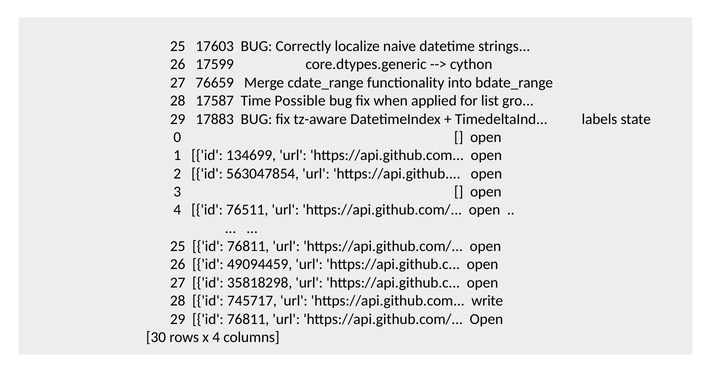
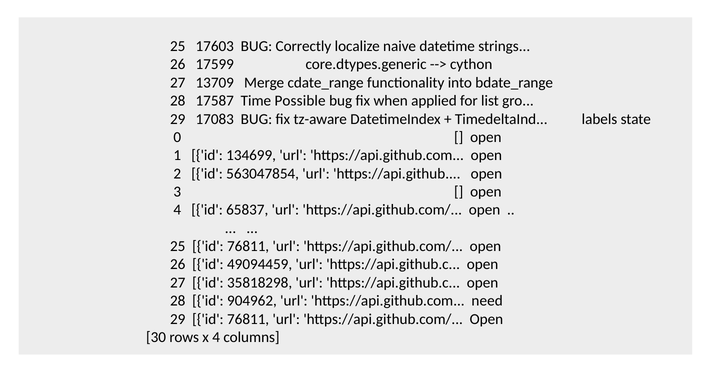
76659: 76659 -> 13709 (215, 83)
17883: 17883 -> 17083 (215, 119)
76511: 76511 -> 65837 (247, 210)
745717: 745717 -> 904962 (252, 301)
write: write -> need (487, 301)
